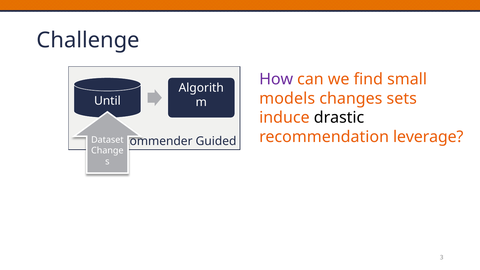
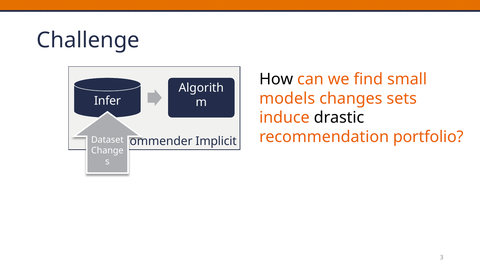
How colour: purple -> black (276, 79)
Until: Until -> Infer (107, 101)
leverage: leverage -> portfolio (428, 137)
Guided: Guided -> Implicit (216, 141)
